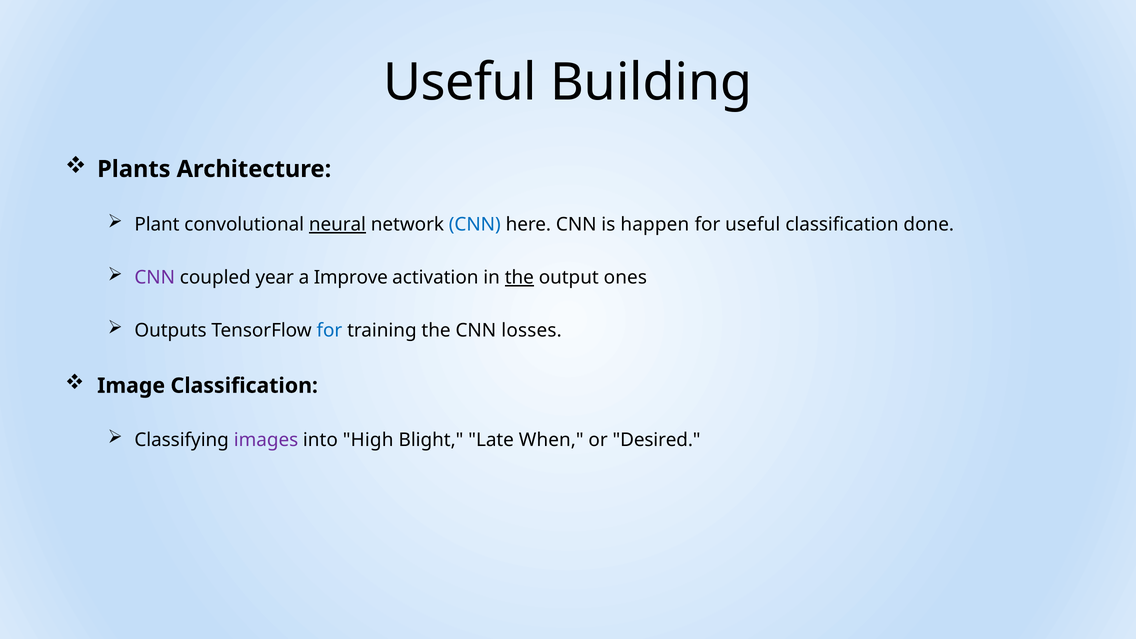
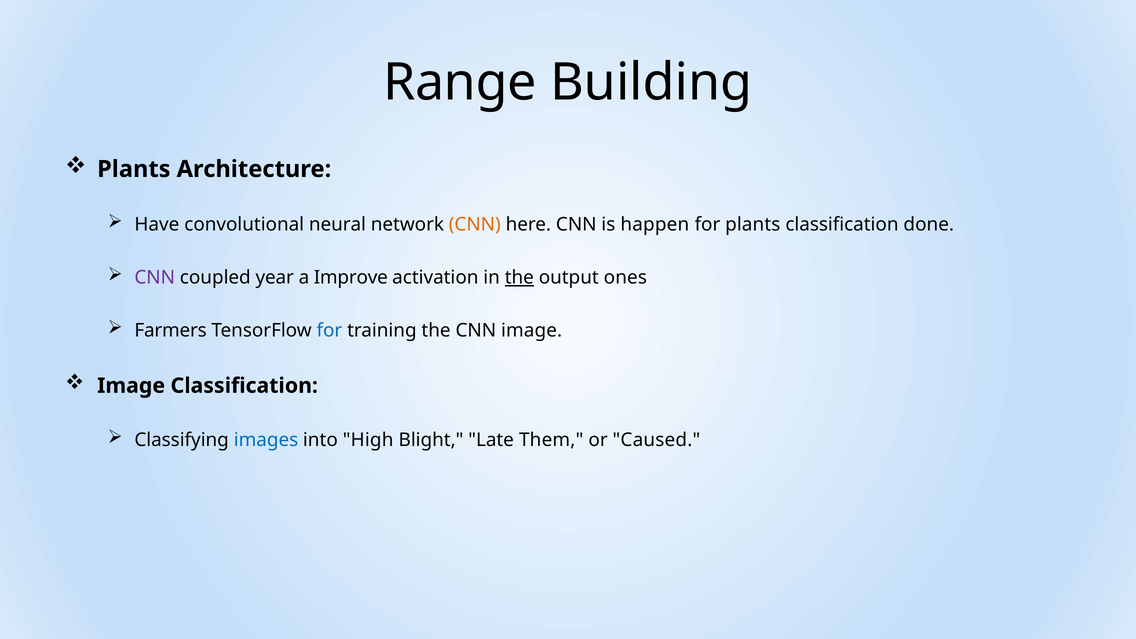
Useful: Useful -> Range (460, 82)
Plant: Plant -> Have (157, 225)
neural underline: present -> none (337, 225)
CNN colour: blue -> orange (475, 225)
for useful: useful -> plants (753, 225)
Outputs: Outputs -> Farmers (171, 331)
CNN losses: losses -> image (532, 331)
images colour: purple -> blue (266, 440)
When: When -> Them (551, 440)
Desired: Desired -> Caused (656, 440)
